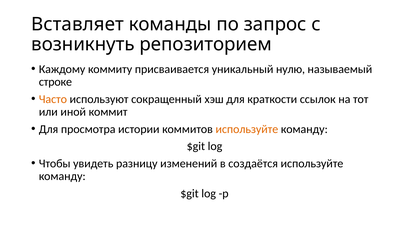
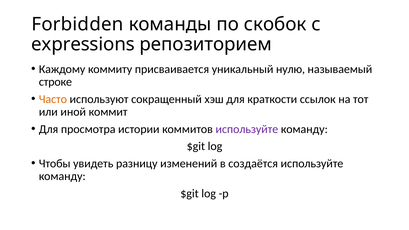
Вставляет: Вставляет -> Forbidden (77, 24)
запрос: запрос -> скобок (275, 24)
возникнуть: возникнуть -> expressions (83, 44)
используйте colour: orange -> purple (247, 129)
